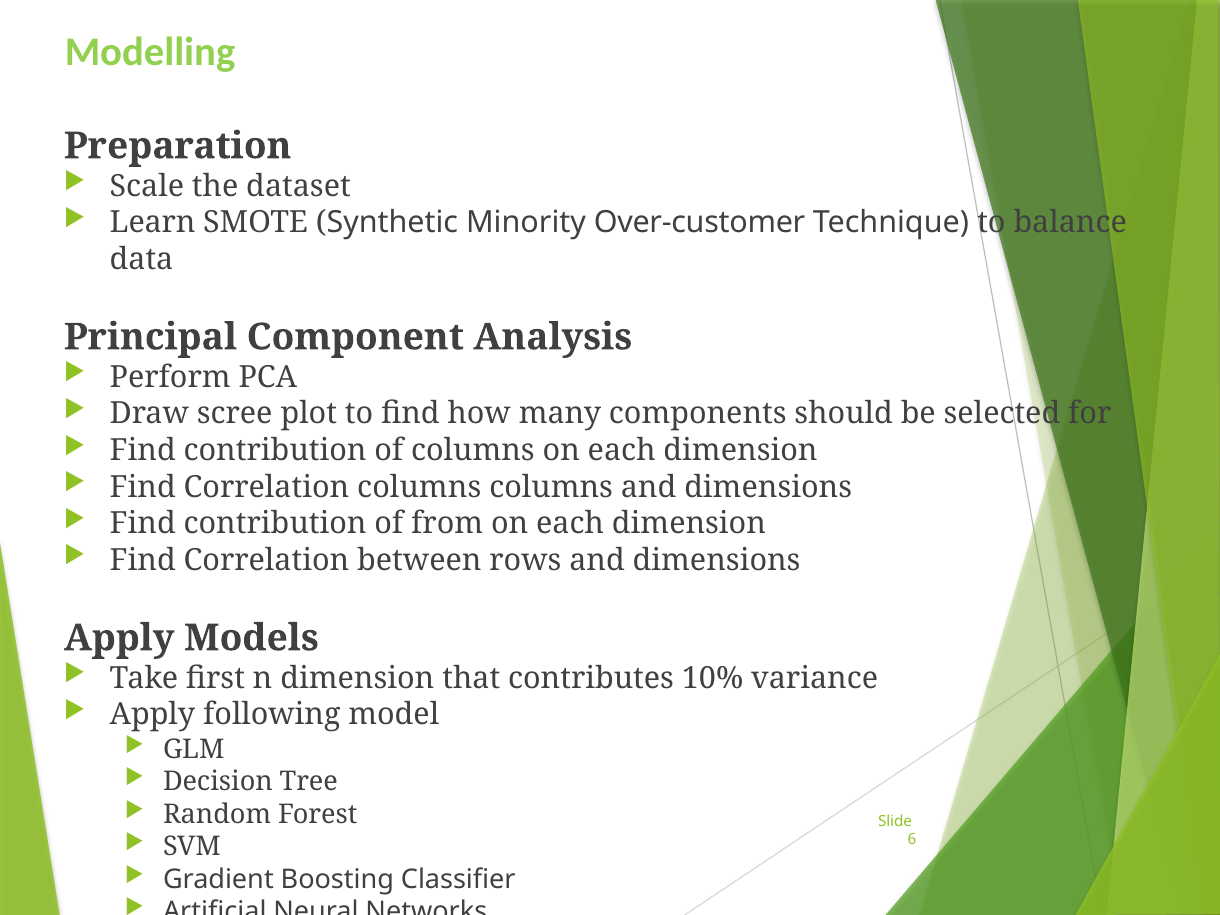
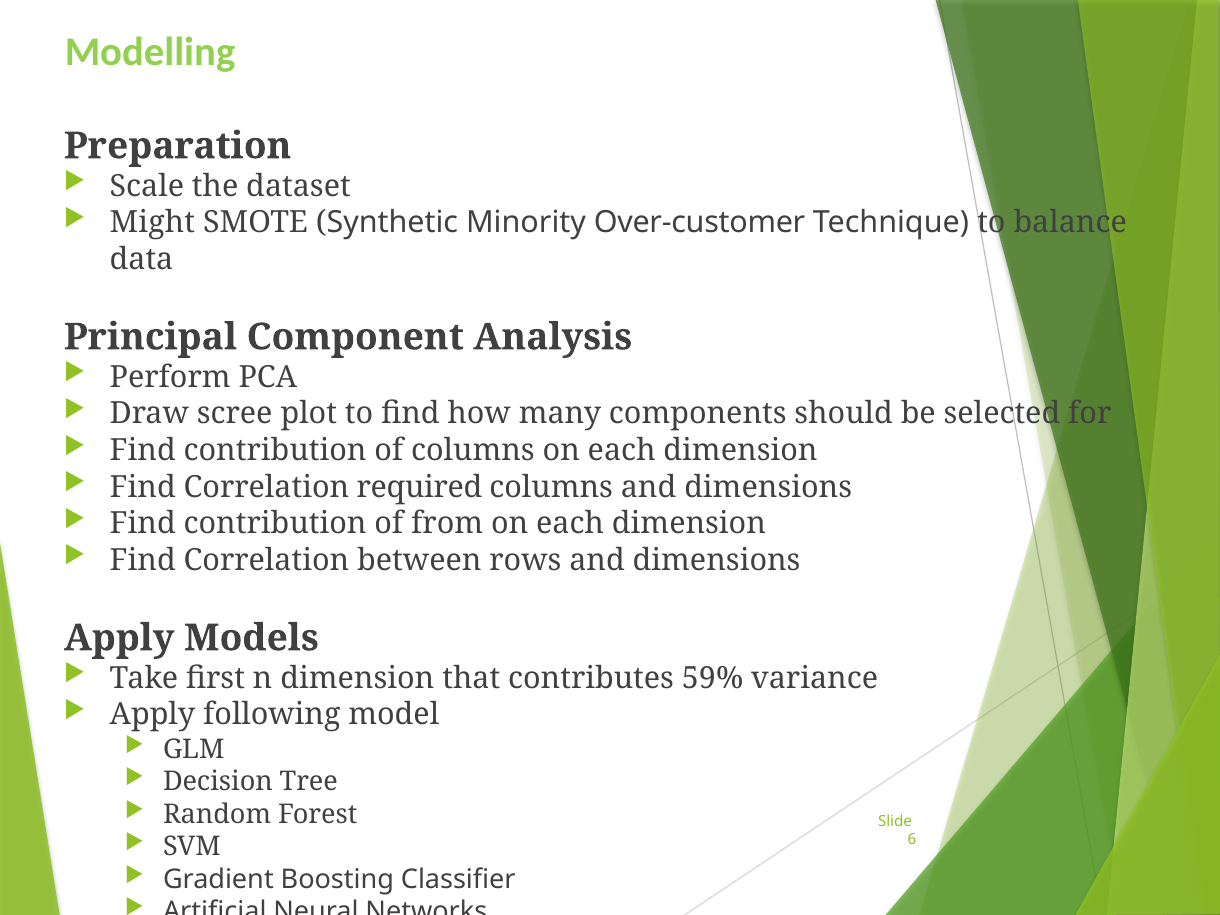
Learn: Learn -> Might (152, 223)
Correlation columns: columns -> required (419, 487)
10%: 10% -> 59% (713, 678)
